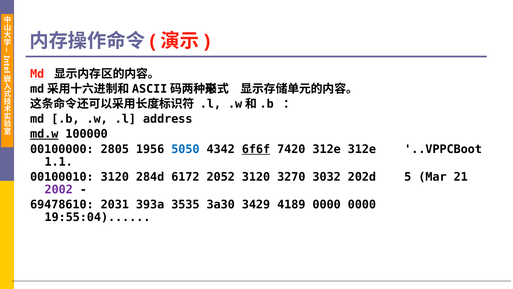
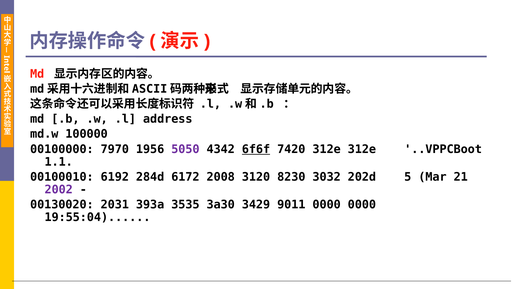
md.w underline: present -> none (44, 134)
2805: 2805 -> 7970 (115, 149)
5050 colour: blue -> purple (185, 149)
00100010 3120: 3120 -> 6192 (115, 177)
2052: 2052 -> 2008 (221, 177)
3270: 3270 -> 8230 (291, 177)
69478610: 69478610 -> 00130020 (62, 204)
4189: 4189 -> 9011 (291, 204)
